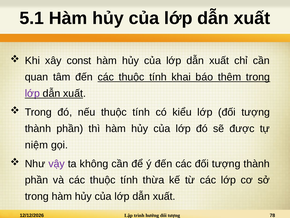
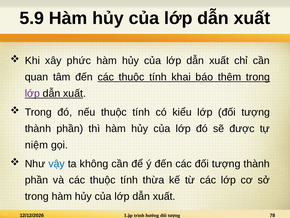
5.1: 5.1 -> 5.9 (32, 18)
const: const -> phức (79, 61)
vậy colour: purple -> blue (57, 163)
